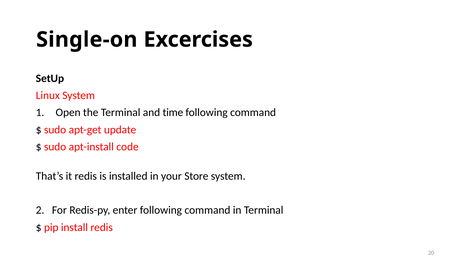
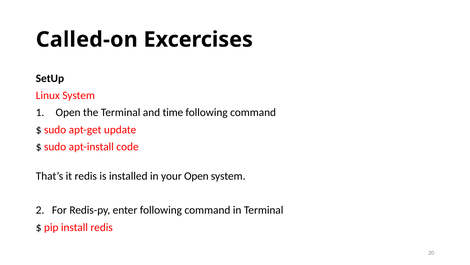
Single-on: Single-on -> Called-on (87, 39)
your Store: Store -> Open (196, 176)
